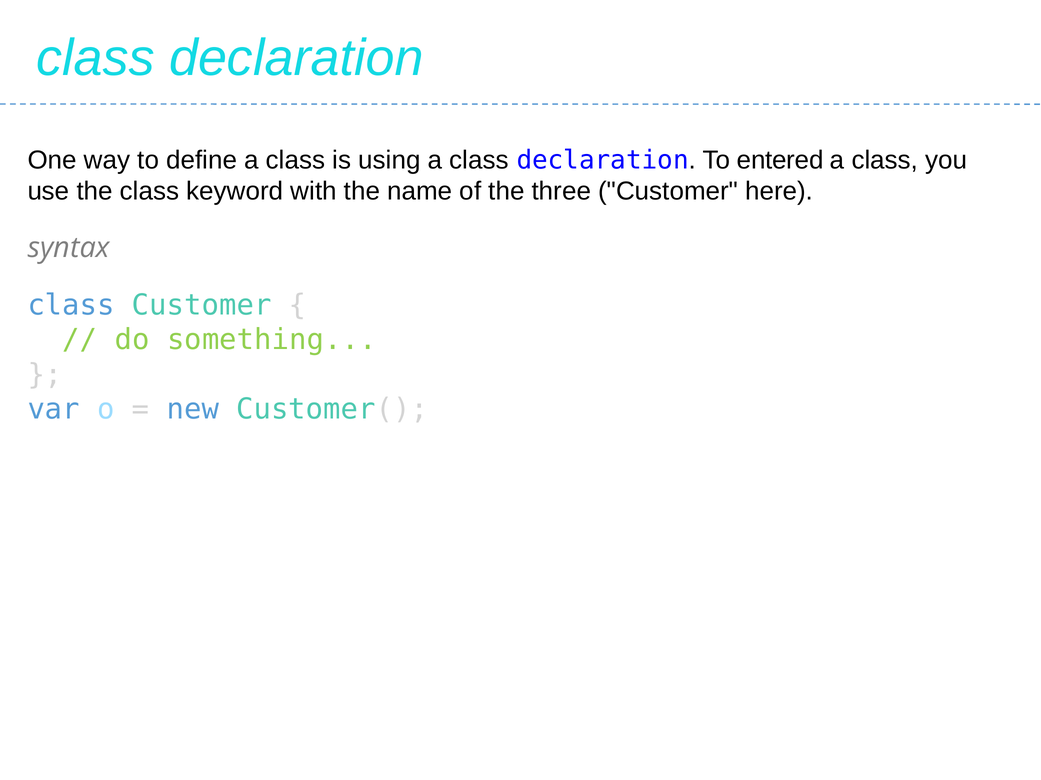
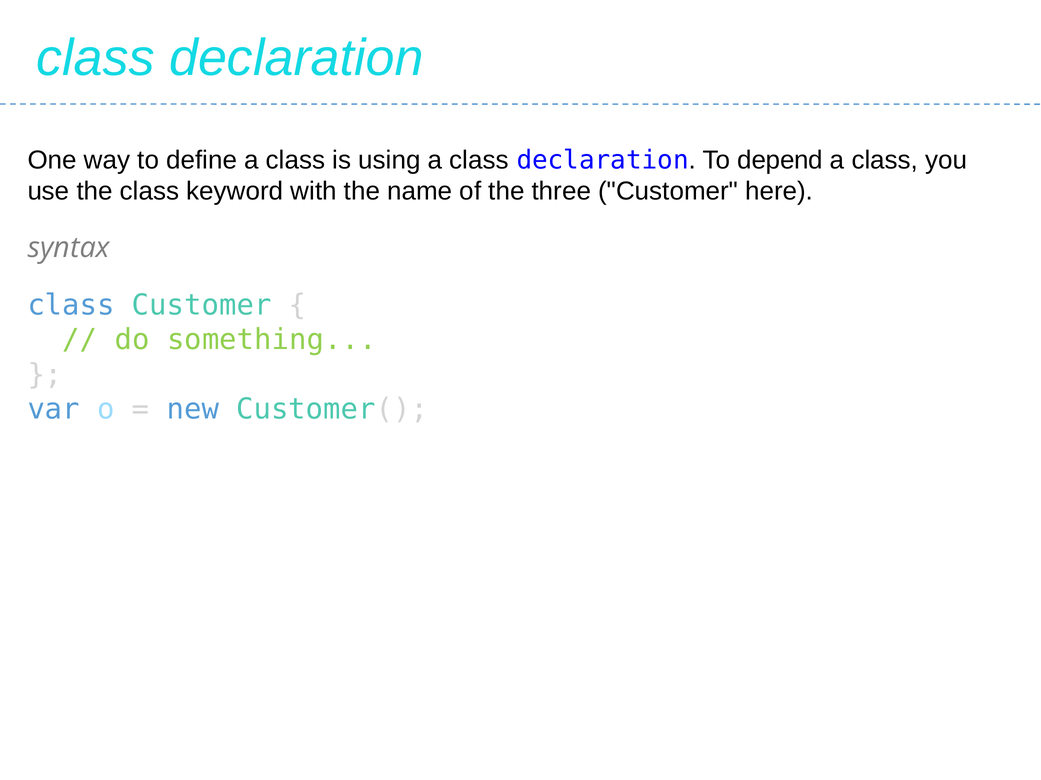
entered: entered -> depend (780, 160)
